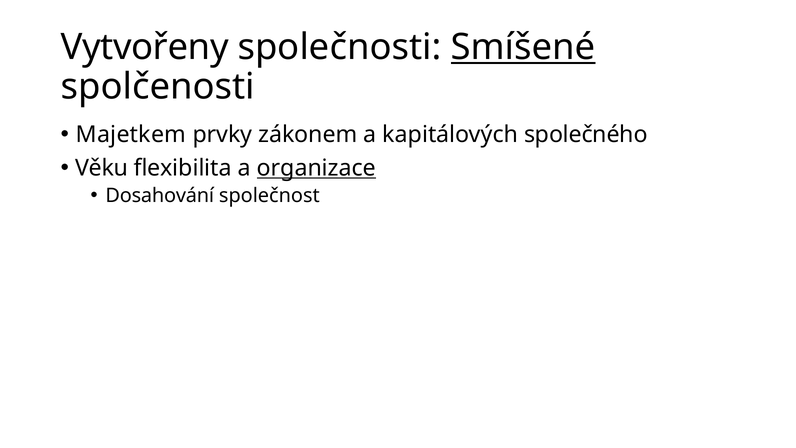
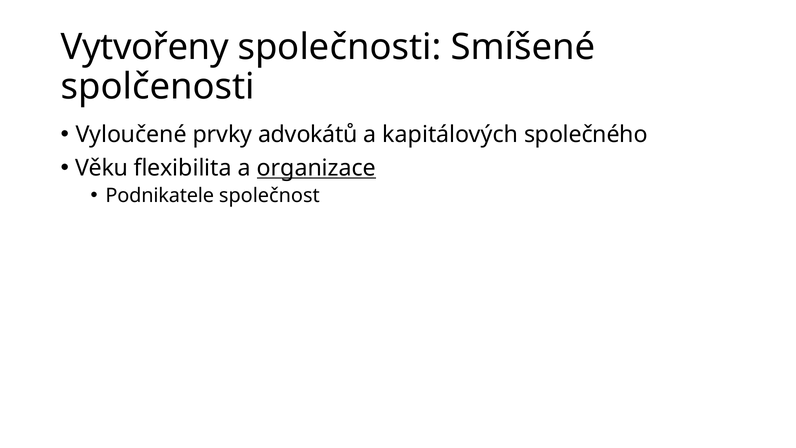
Smíšené underline: present -> none (523, 47)
Majetkem: Majetkem -> Vyloučené (131, 135)
zákonem: zákonem -> advokátů (308, 135)
Dosahování: Dosahování -> Podnikatele (160, 195)
